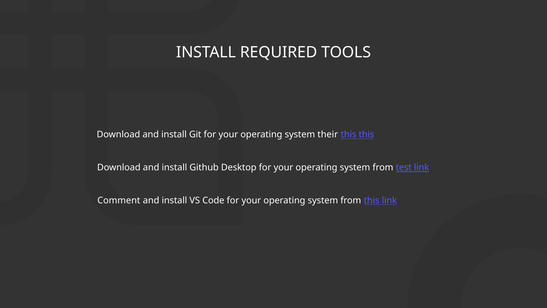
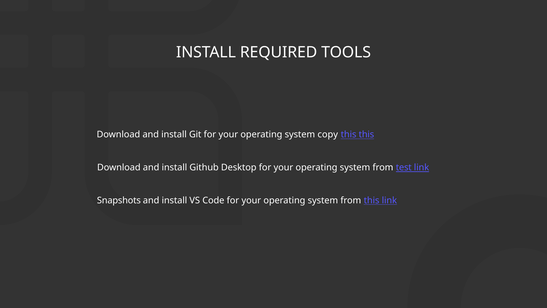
their: their -> copy (328, 134)
Comment: Comment -> Snapshots (119, 200)
